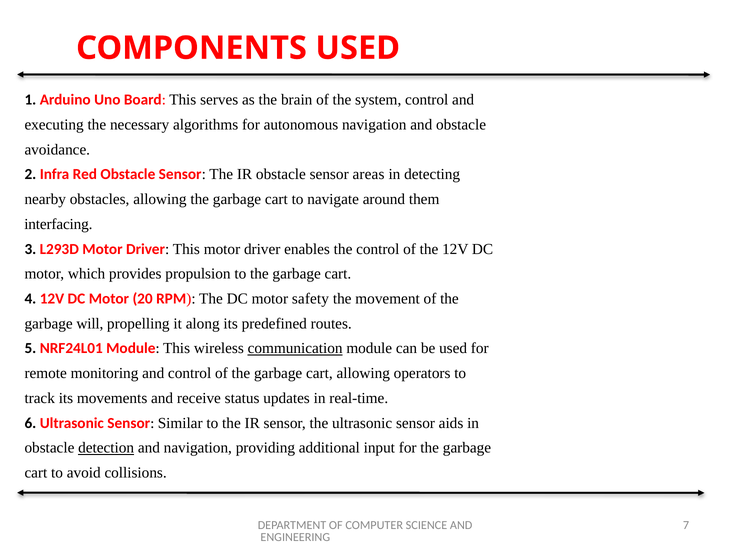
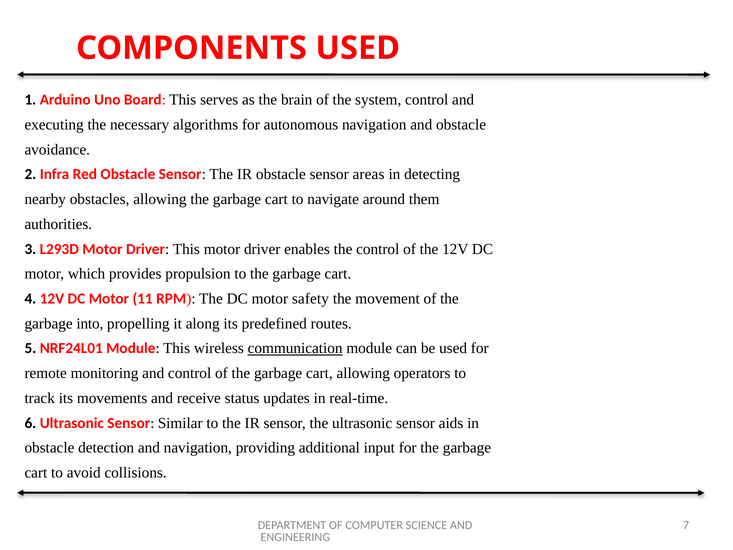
interfacing: interfacing -> authorities (58, 224)
20: 20 -> 11 (143, 299)
will: will -> into (90, 323)
detection underline: present -> none (106, 448)
